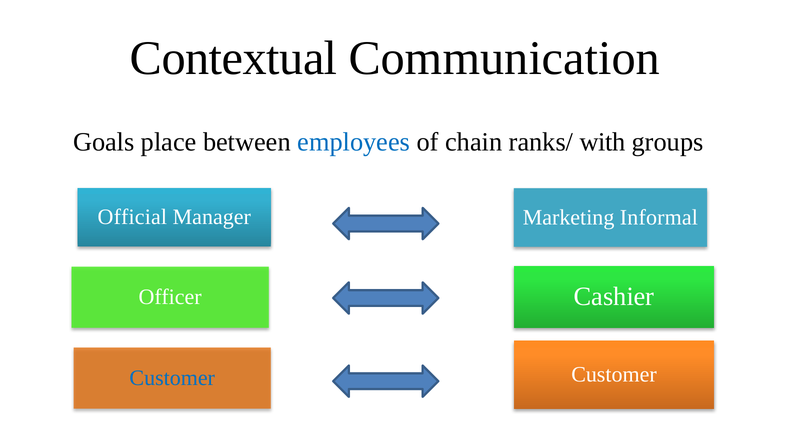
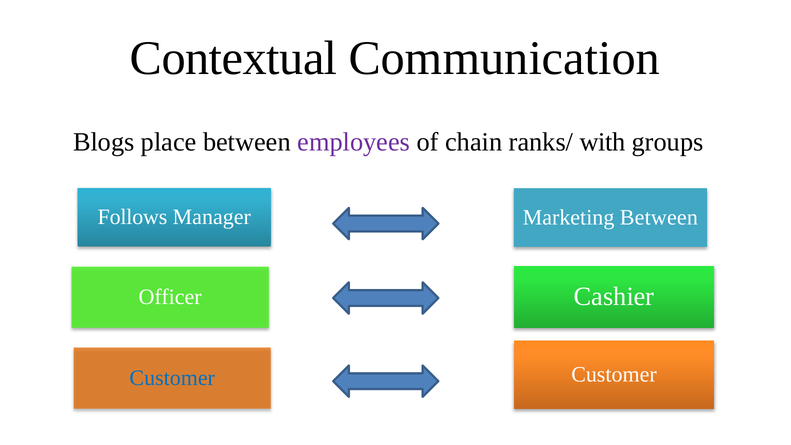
Goals: Goals -> Blogs (104, 142)
employees colour: blue -> purple (354, 142)
Official: Official -> Follows (132, 217)
Marketing Informal: Informal -> Between (659, 217)
